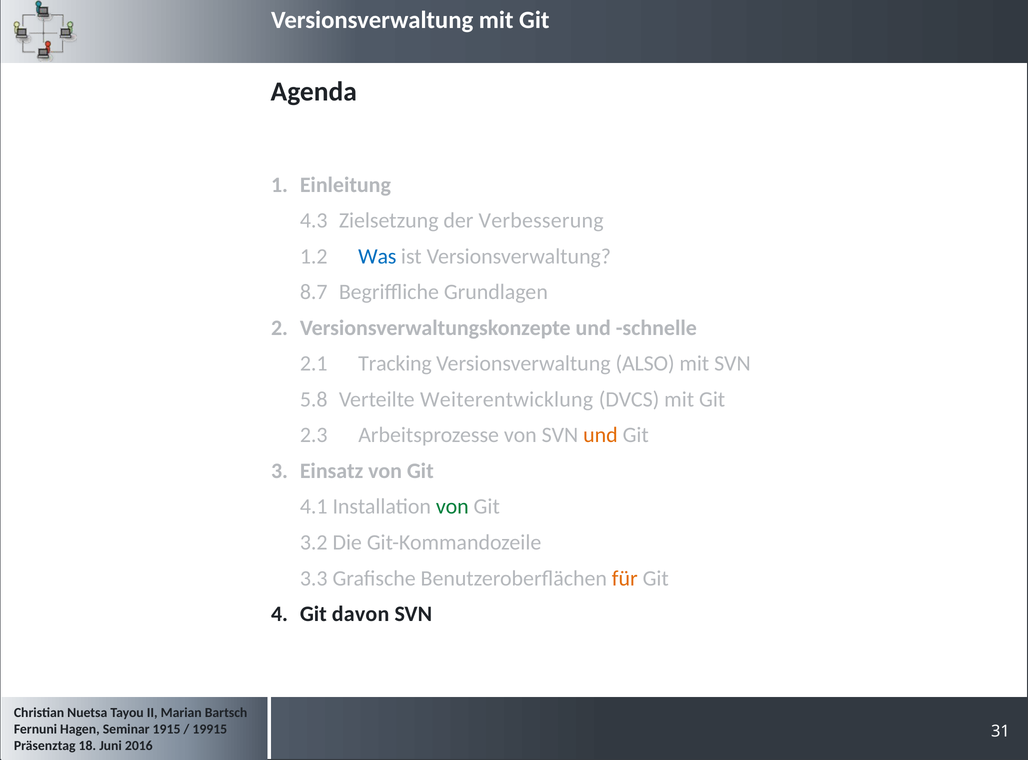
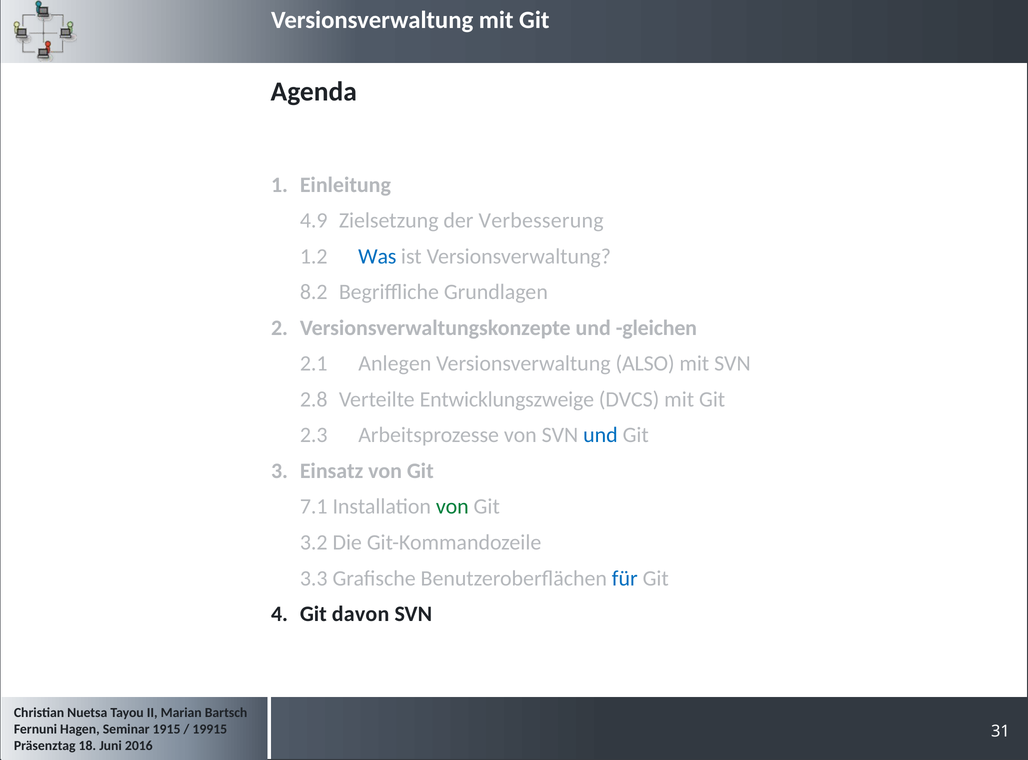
4.3: 4.3 -> 4.9 (314, 220)
8.7: 8.7 -> 8.2 (314, 292)
schnelle: schnelle -> gleichen (656, 328)
Tracking: Tracking -> Anlegen (395, 363)
5.8: 5.8 -> 2.8 (314, 399)
Weiterentwicklung: Weiterentwicklung -> Entwicklungszweige (507, 399)
und colour: orange -> blue (600, 435)
4.1: 4.1 -> 7.1 (314, 507)
für colour: orange -> blue (625, 578)
